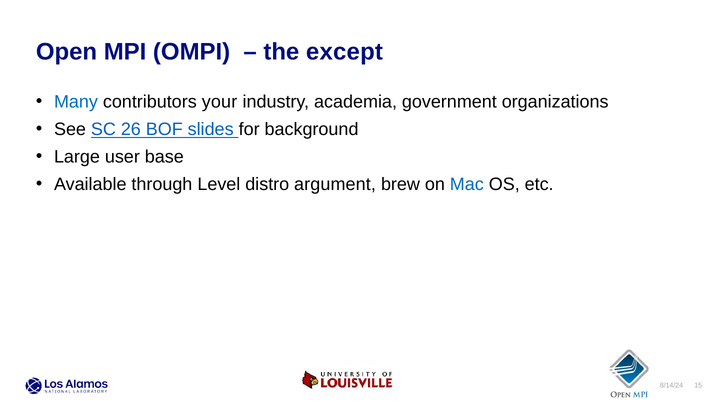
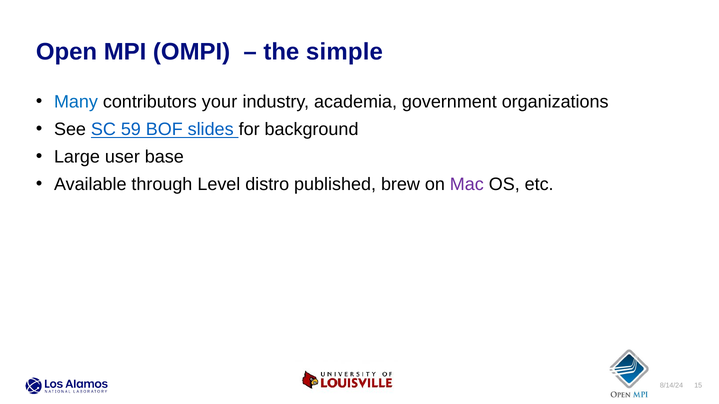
except: except -> simple (344, 52)
26: 26 -> 59 (131, 129)
argument: argument -> published (335, 185)
Mac colour: blue -> purple (467, 185)
